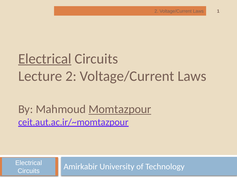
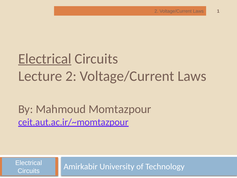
Momtazpour underline: present -> none (120, 109)
